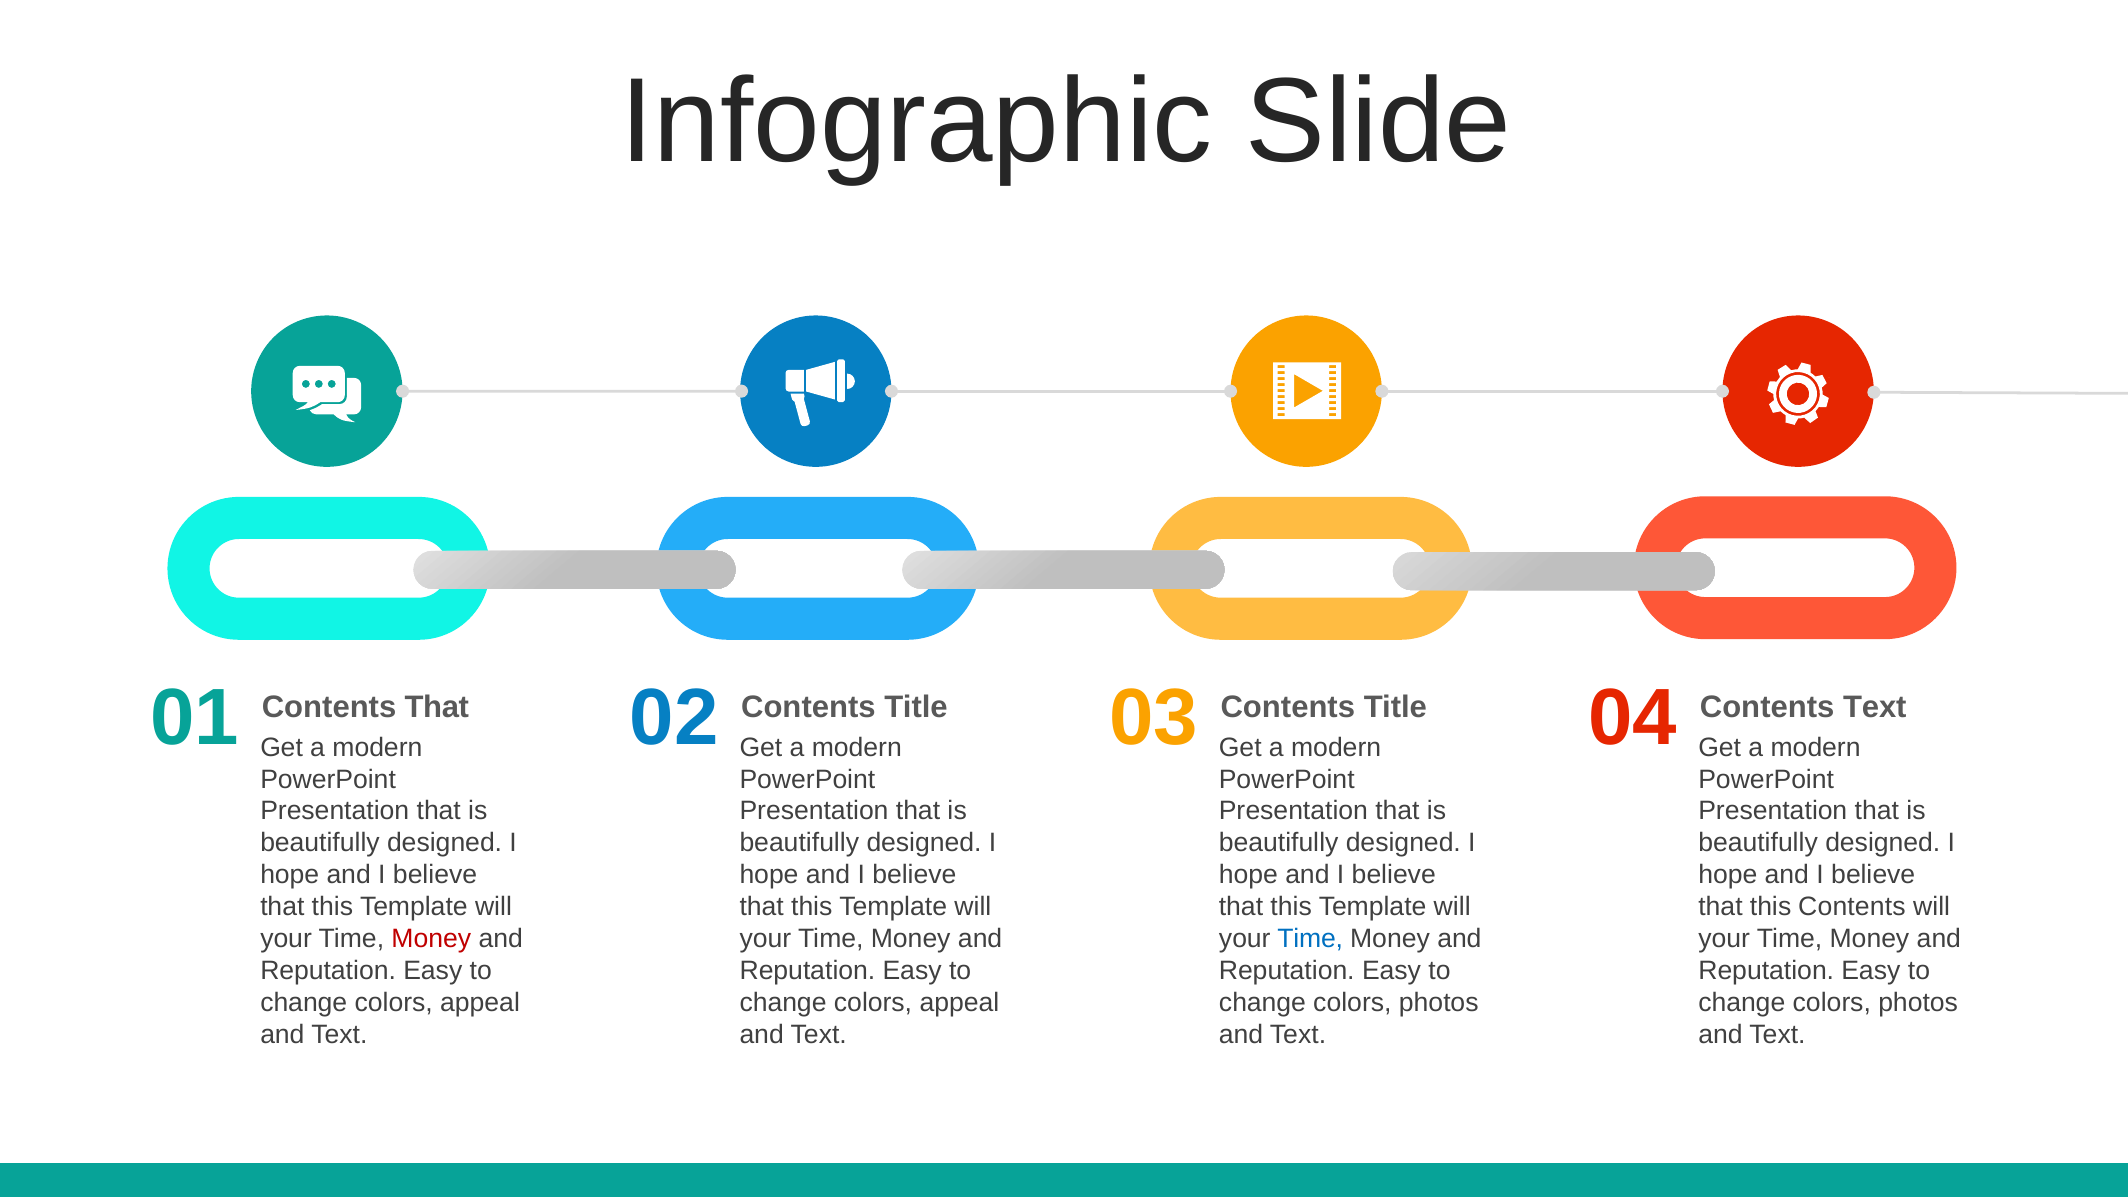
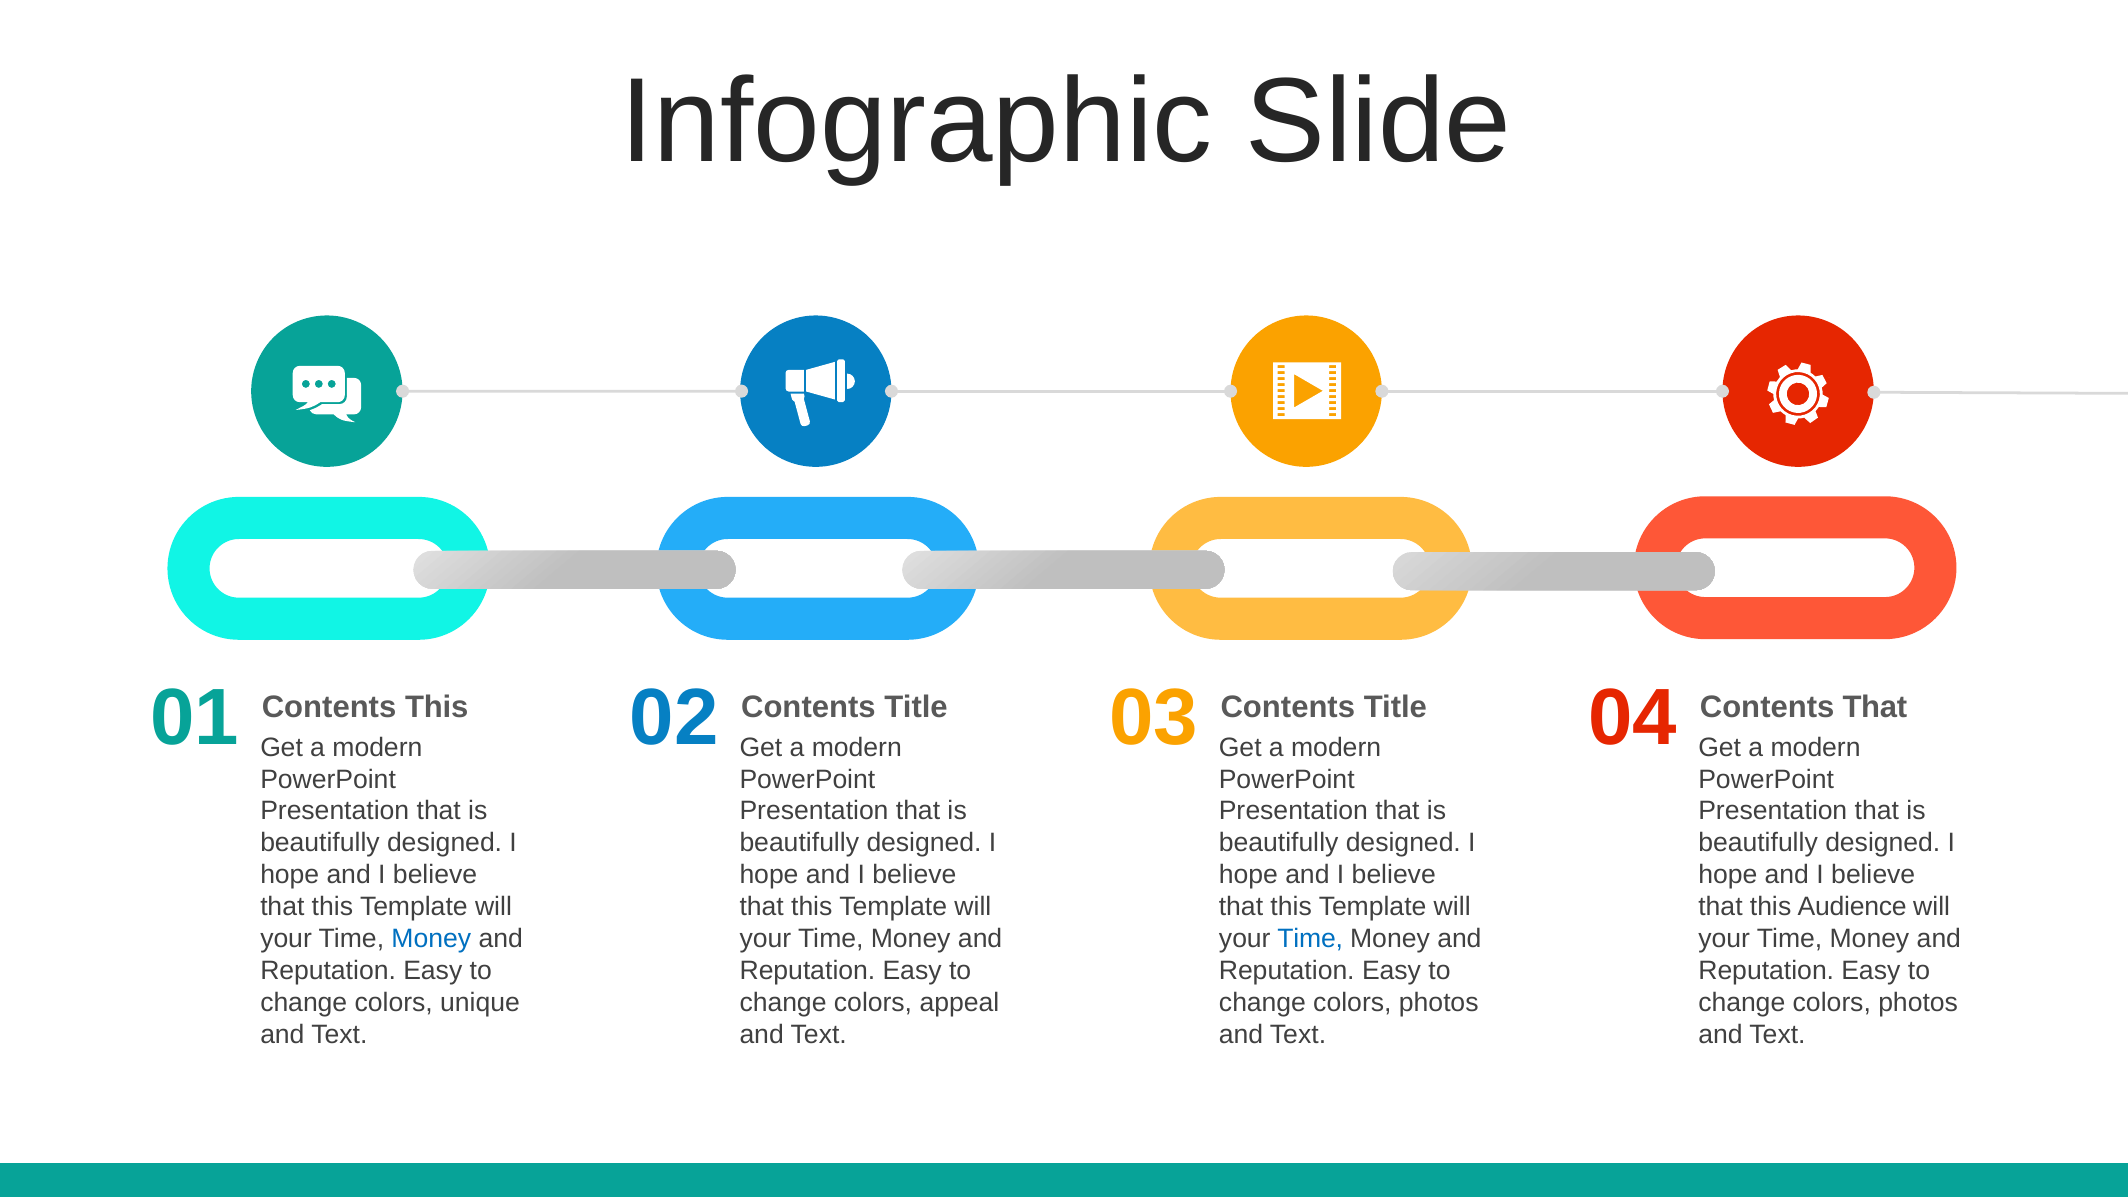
Contents That: That -> This (437, 707)
Text: Text -> That (1875, 707)
this Contents: Contents -> Audience (1852, 907)
Money colour: red -> blue (431, 939)
appeal: appeal -> unique (480, 1003)
